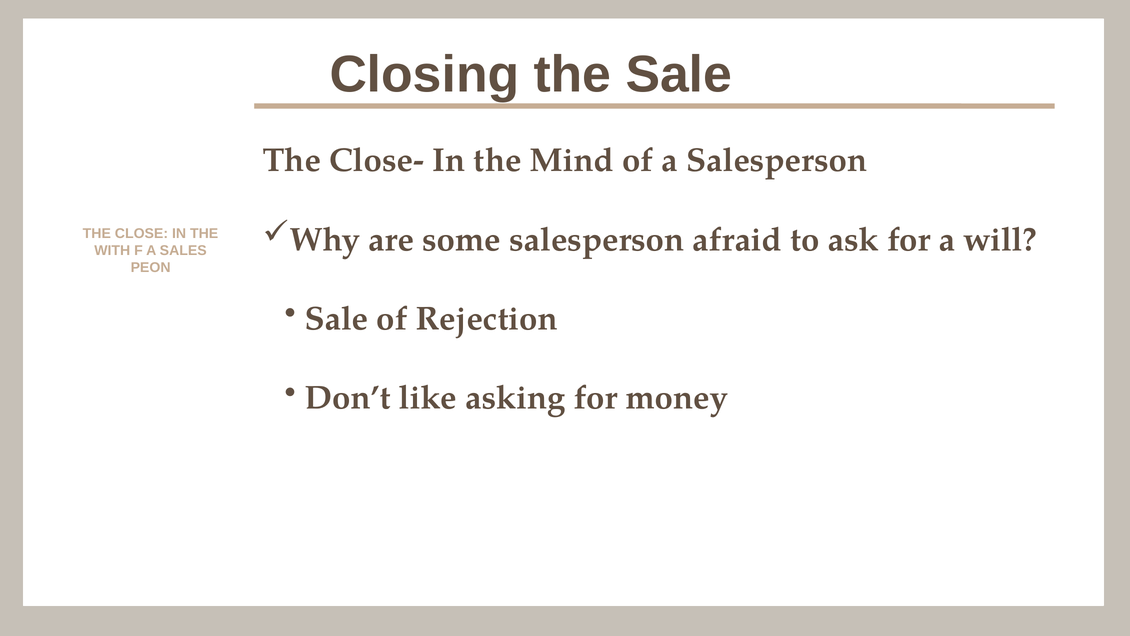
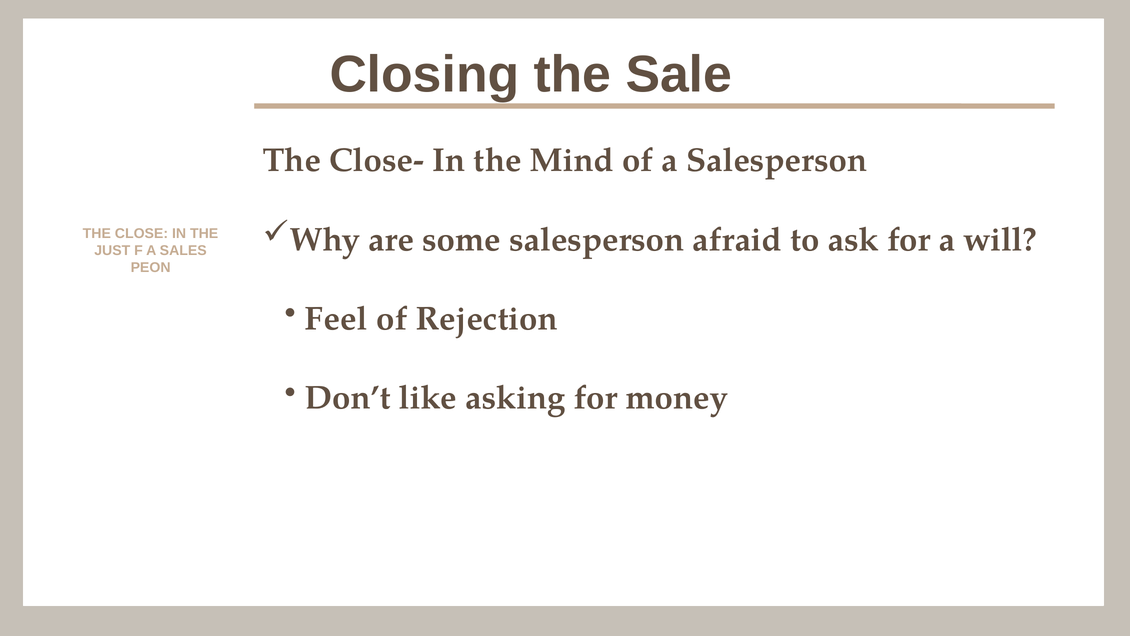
WITH: WITH -> JUST (112, 250)
Sale: Sale -> Feel (336, 319)
